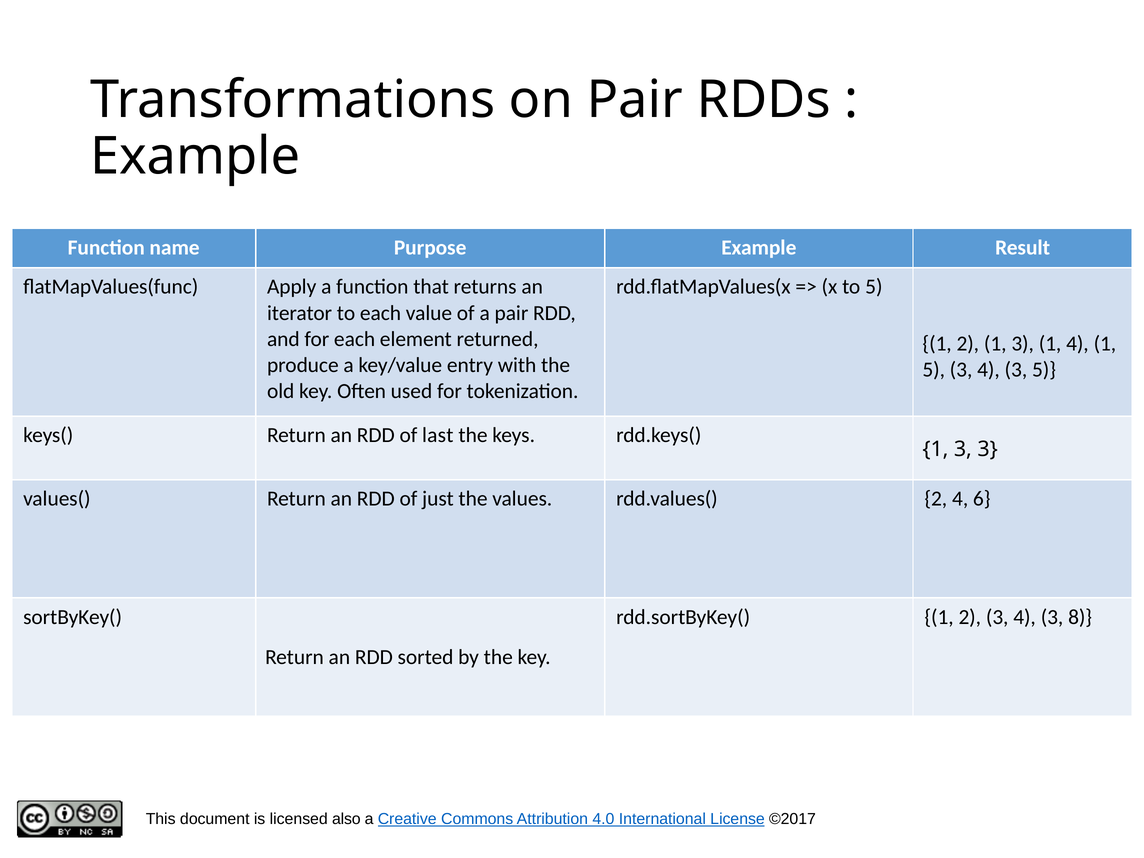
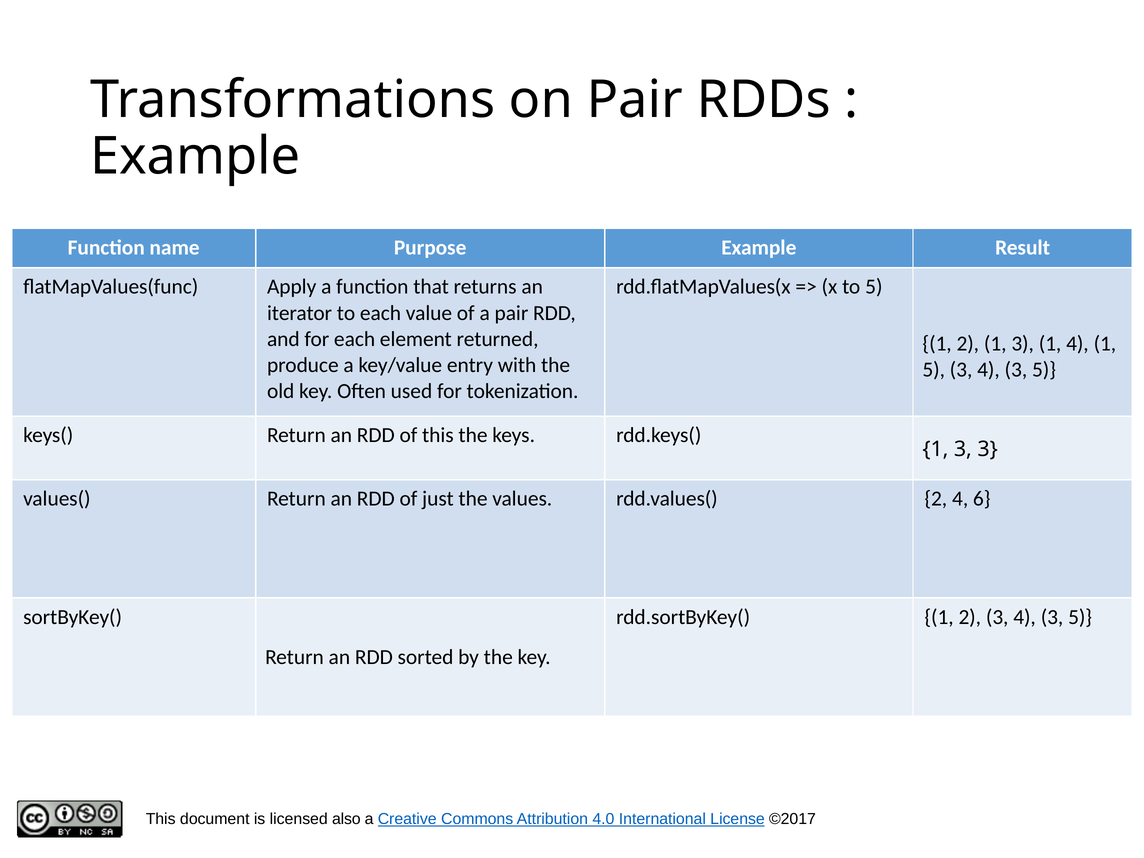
of last: last -> this (438, 435)
8: 8 -> 5 (1080, 617)
